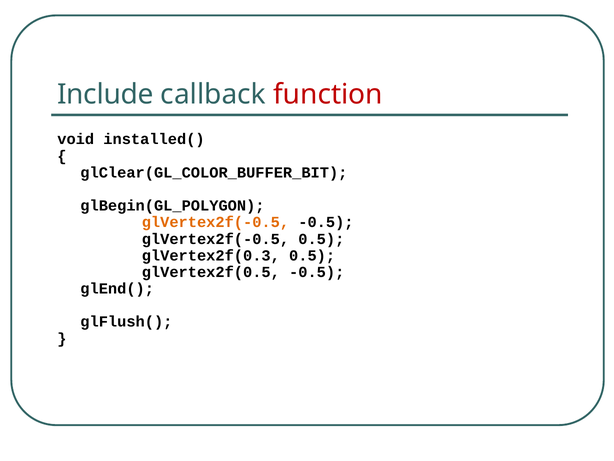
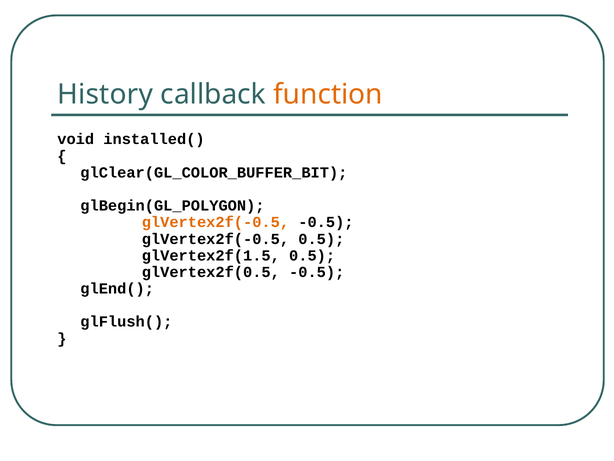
Include: Include -> History (105, 95)
function colour: red -> orange (328, 95)
glVertex2f(0.3: glVertex2f(0.3 -> glVertex2f(1.5 (211, 255)
